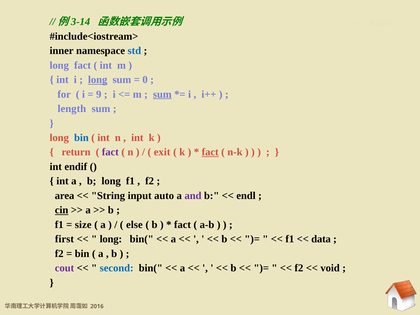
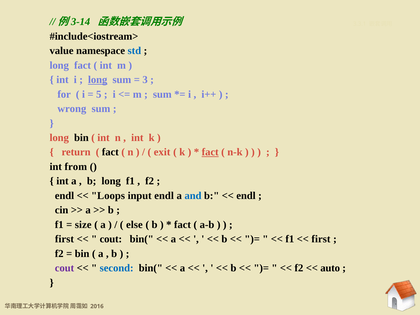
inner: inner -> value (62, 51)
0: 0 -> 3 (145, 80)
9: 9 -> 5 (99, 94)
sum underline: present -> none (162, 94)
length: length -> wrong (72, 109)
bin colour: blue -> black (81, 138)
fact colour: purple -> black (110, 152)
endif: endif -> from (76, 167)
area: area -> endl (64, 196)
String: String -> Loops (108, 196)
input auto: auto -> endl (164, 196)
and colour: purple -> blue (193, 196)
cin underline: present -> none (62, 210)
long: long -> cout (111, 239)
data: data -> first (321, 239)
void: void -> auto (330, 268)
